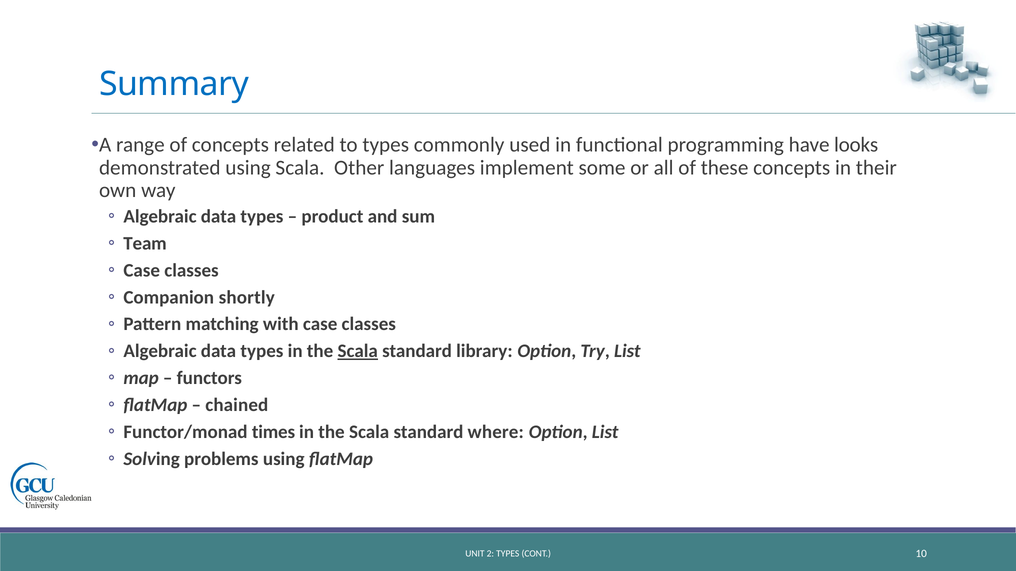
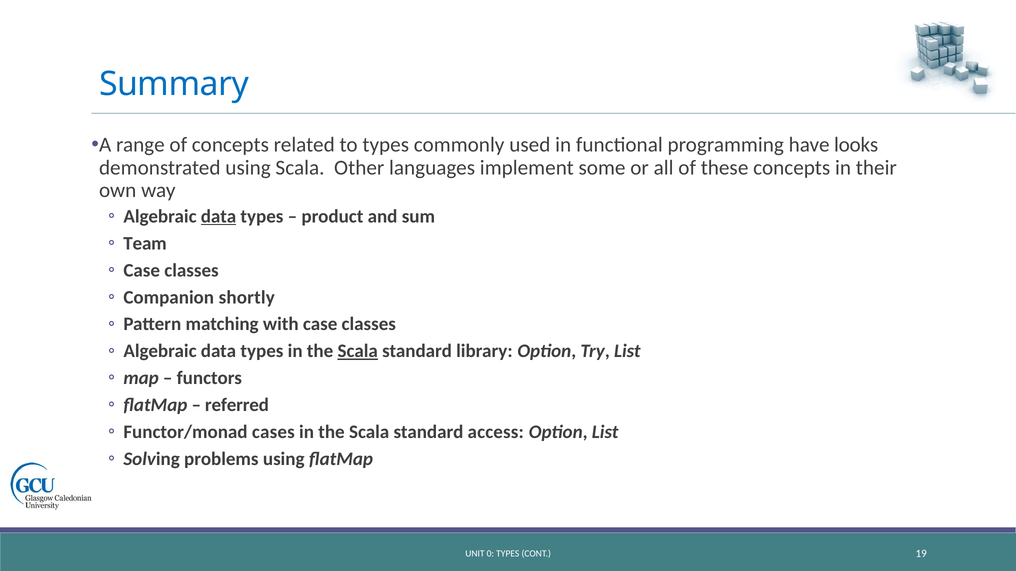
data underline: none -> present (219, 217)
chained: chained -> referred (237, 405)
times: times -> cases (273, 432)
where: where -> access (496, 432)
2: 2 -> 0 (490, 554)
10: 10 -> 19 (921, 554)
